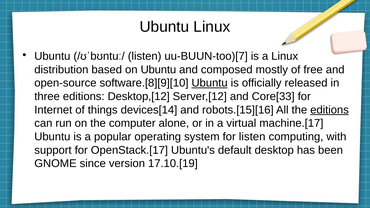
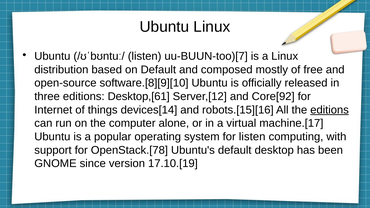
on Ubuntu: Ubuntu -> Default (158, 70)
Ubuntu underline: present -> none (210, 83)
Desktop,[12: Desktop,[12 -> Desktop,[61 (139, 96)
Core[33: Core[33 -> Core[92 (273, 96)
OpenStack.[17: OpenStack.[17 -> OpenStack.[78 (129, 150)
